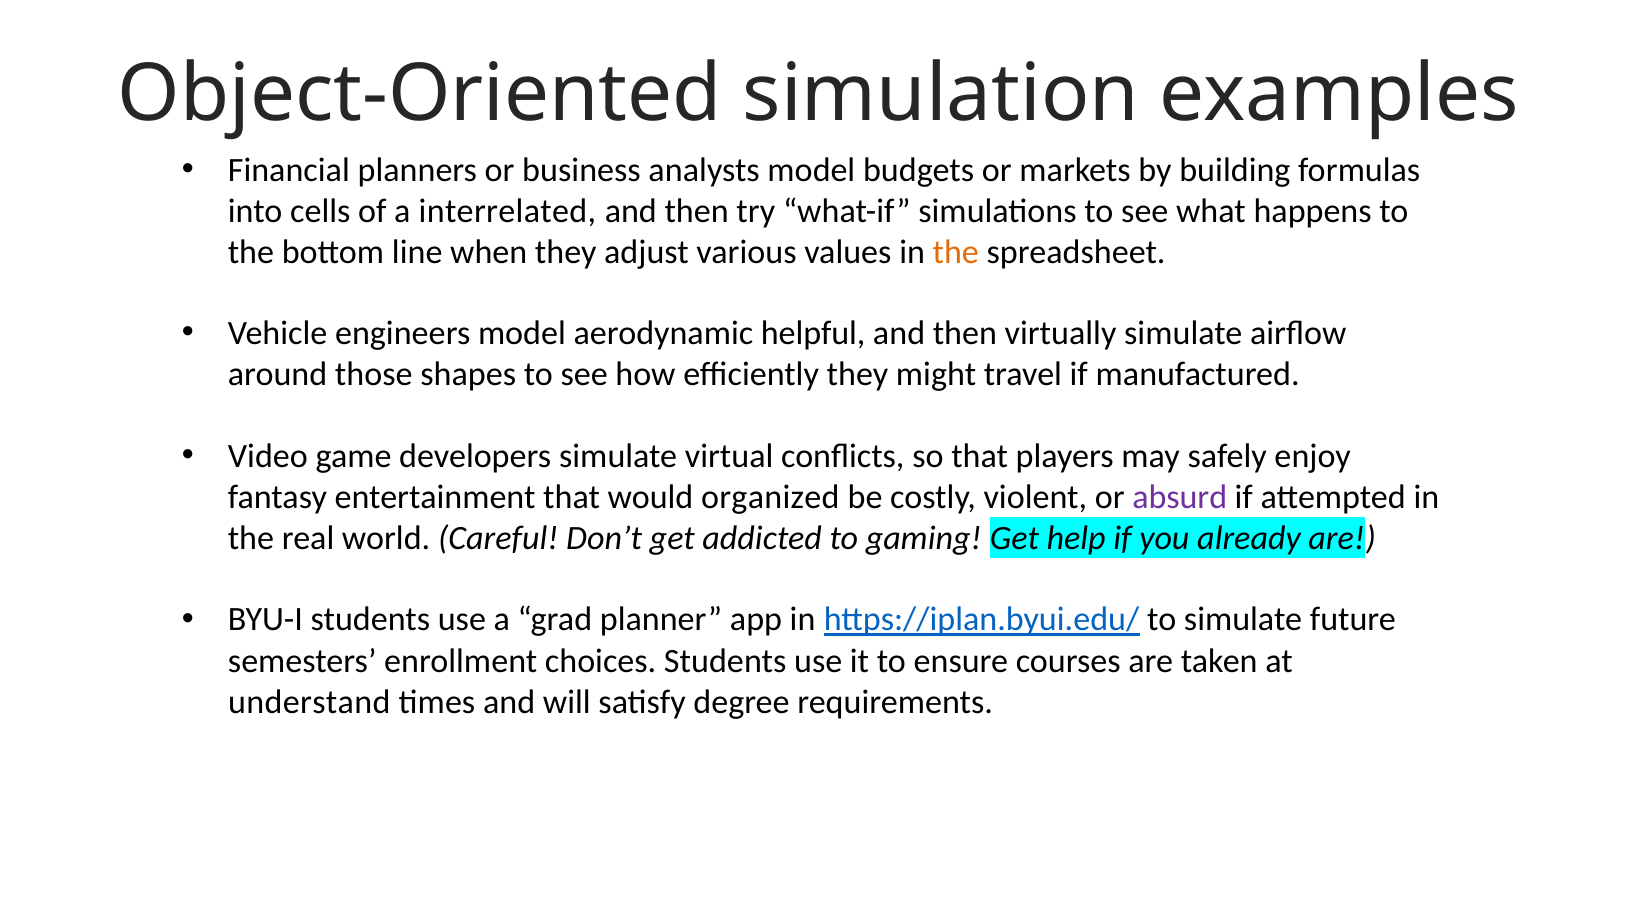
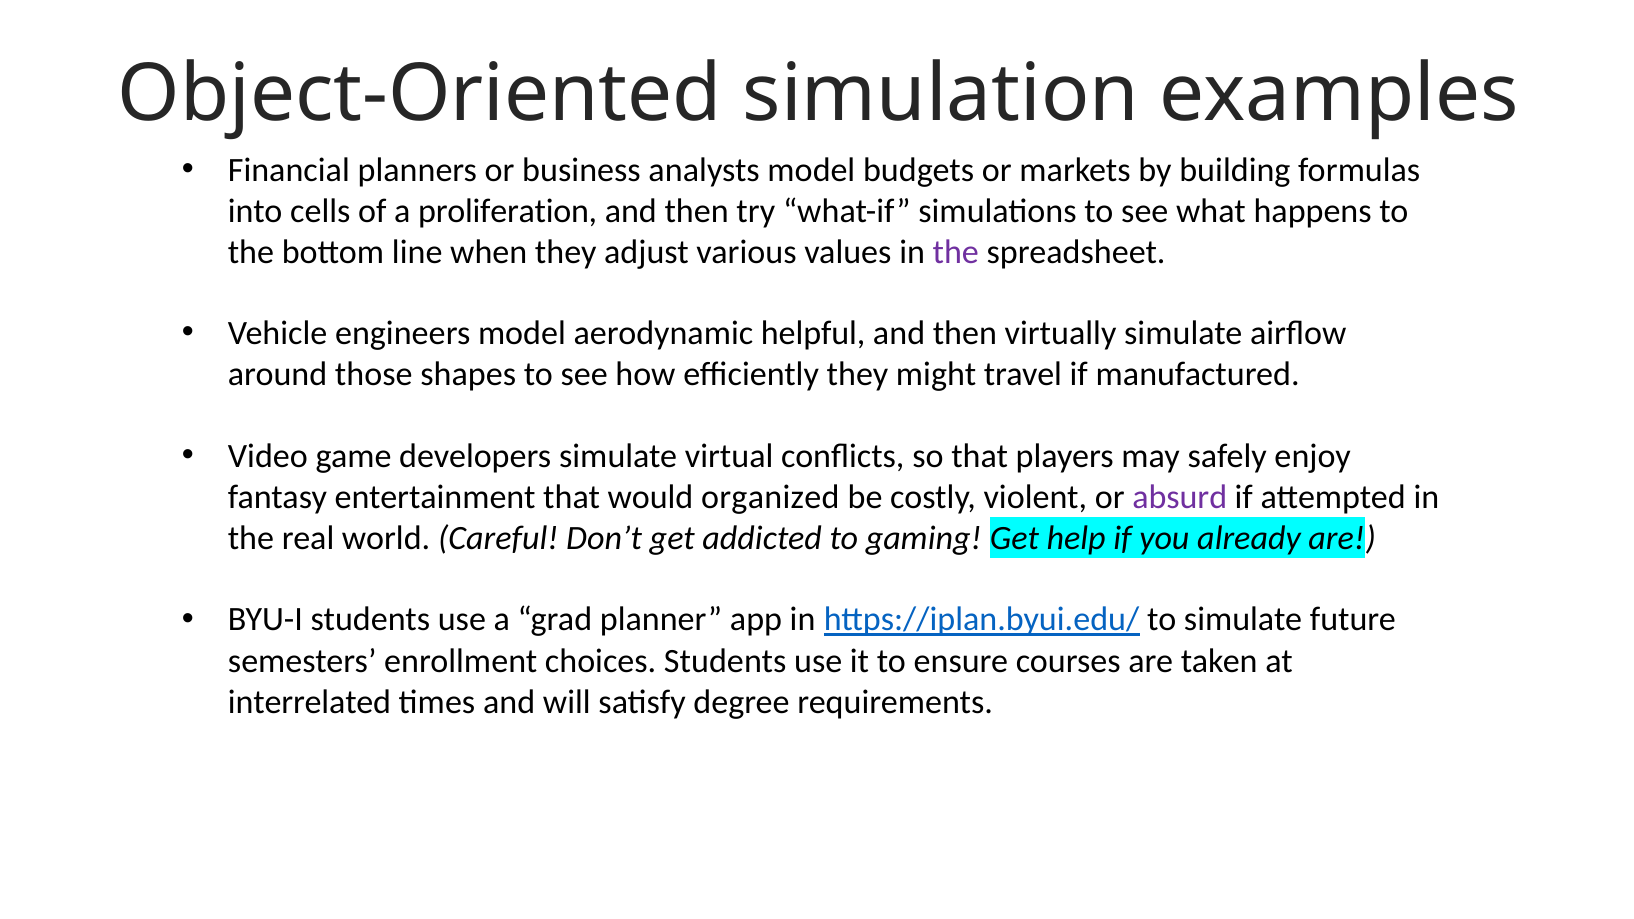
interrelated: interrelated -> proliferation (508, 211)
the colour: orange -> purple (956, 252)
understand: understand -> interrelated (310, 702)
